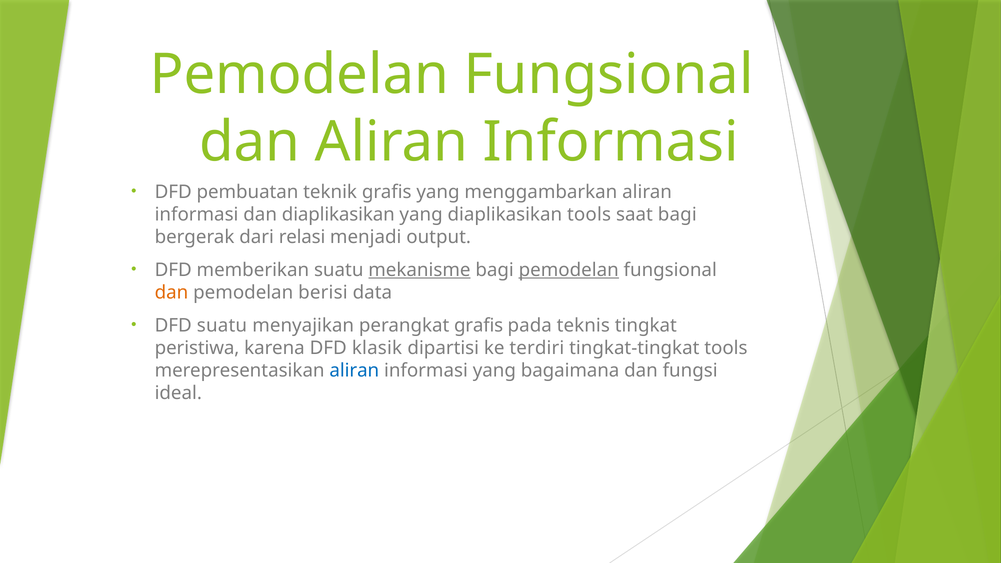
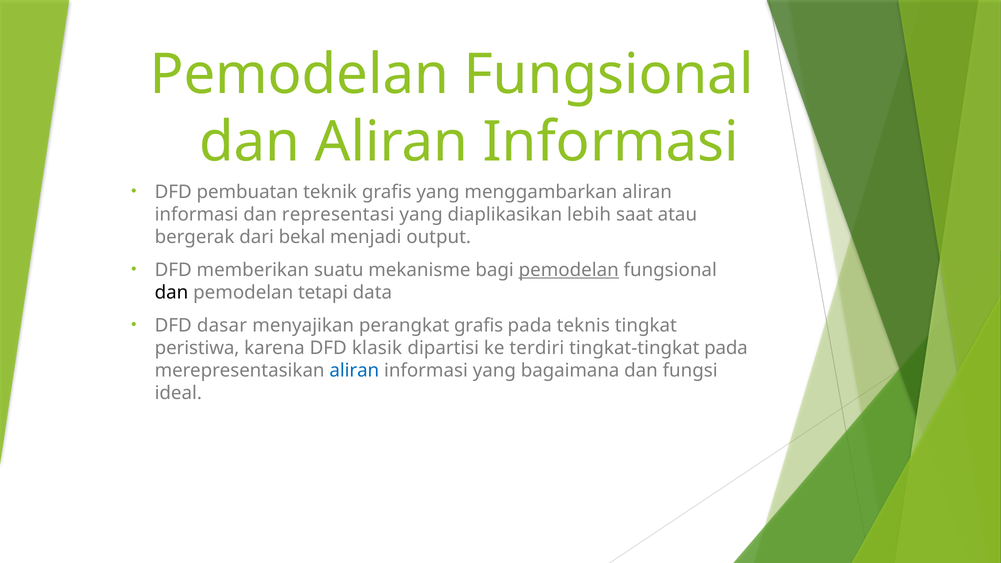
dan diaplikasikan: diaplikasikan -> representasi (338, 215)
diaplikasikan tools: tools -> lebih (589, 215)
saat bagi: bagi -> atau (677, 215)
relasi: relasi -> bekal (302, 237)
mekanisme underline: present -> none (419, 270)
dan colour: orange -> black (172, 293)
berisi: berisi -> tetapi (323, 293)
DFD suatu: suatu -> dasar (222, 326)
tingkat-tingkat tools: tools -> pada (726, 348)
